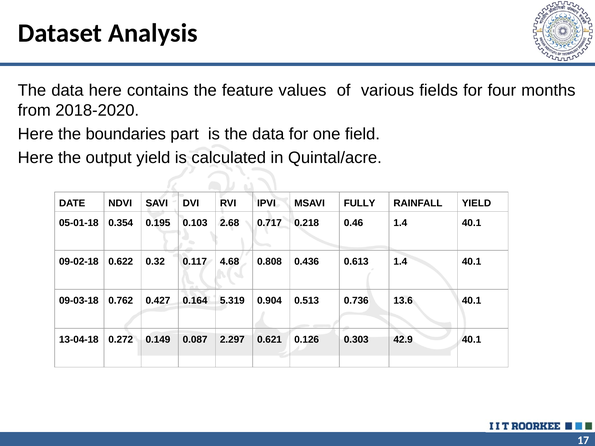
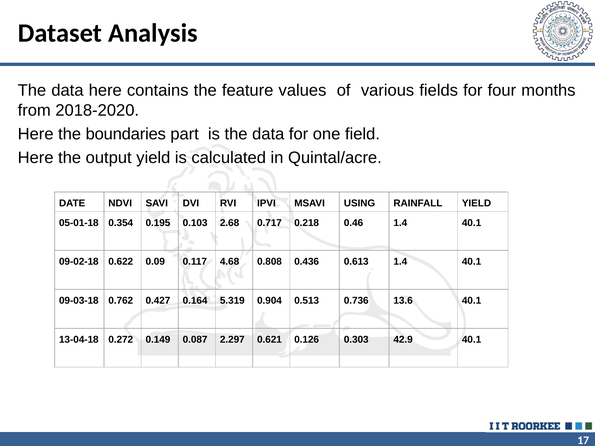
FULLY: FULLY -> USING (360, 203)
0.32: 0.32 -> 0.09 (155, 262)
